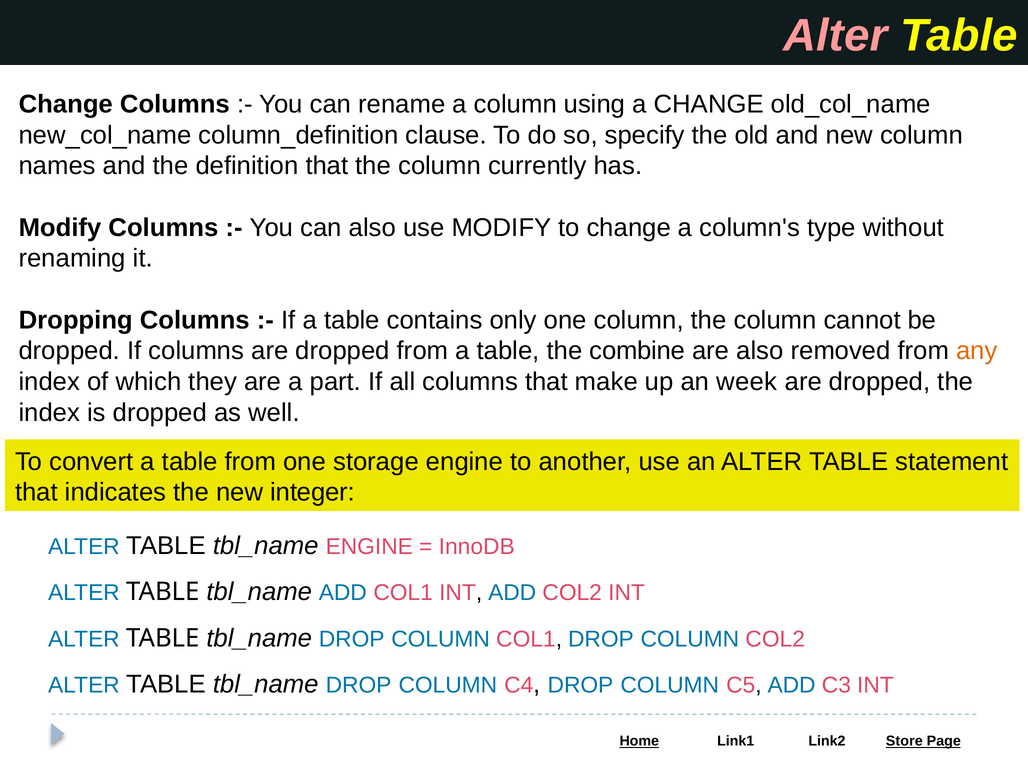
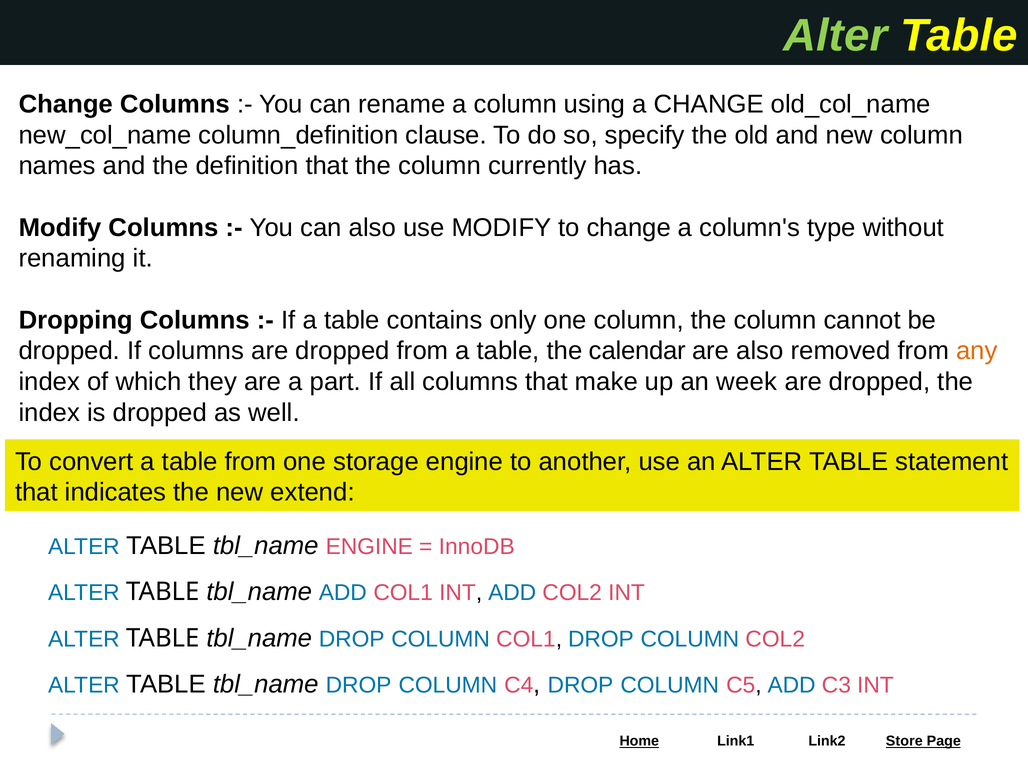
Alter colour: pink -> light green (835, 36)
combine: combine -> calendar (637, 351)
integer: integer -> extend (313, 492)
